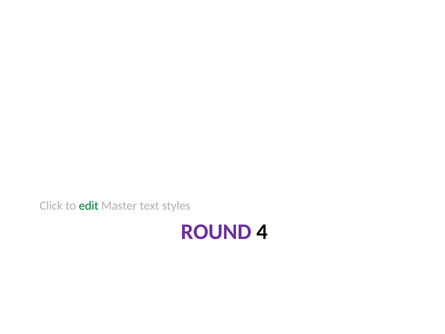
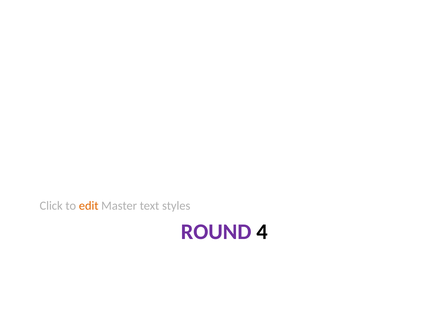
edit colour: green -> orange (89, 206)
